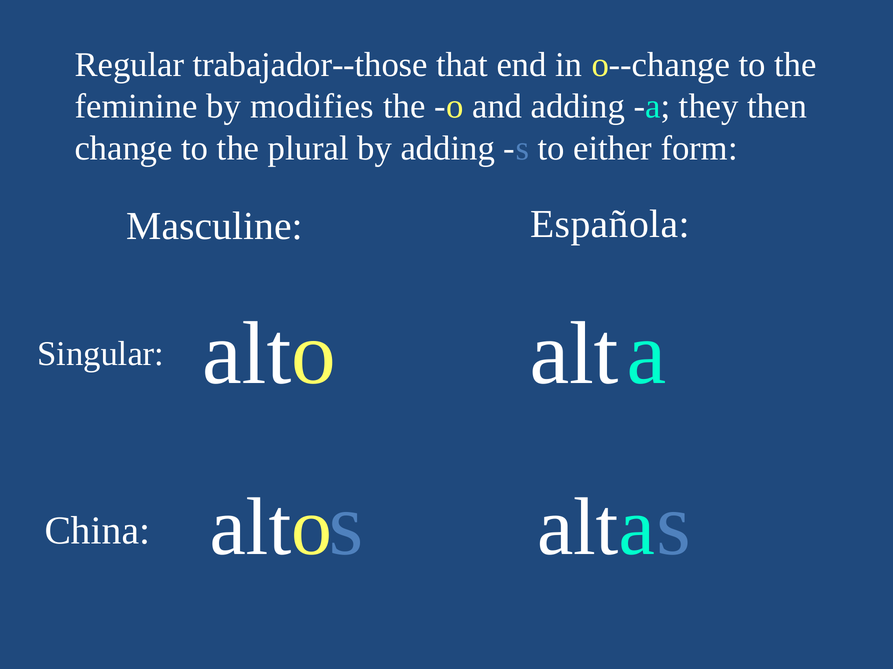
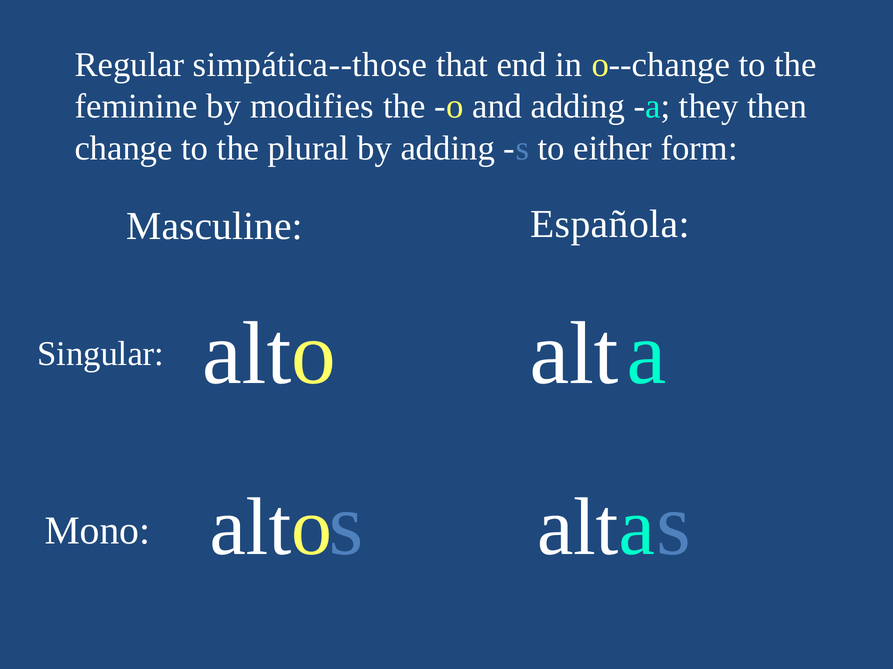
trabajador--those: trabajador--those -> simpática--those (310, 65)
China: China -> Mono (97, 531)
